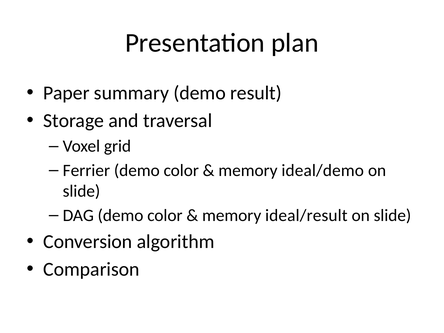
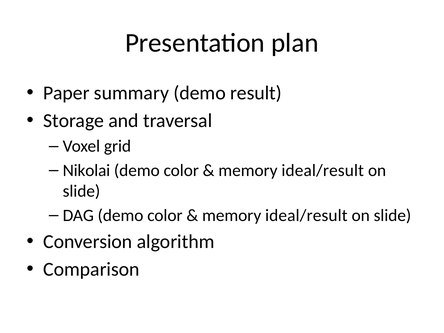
Ferrier: Ferrier -> Nikolai (86, 170)
ideal/demo: ideal/demo -> ideal/result (323, 170)
